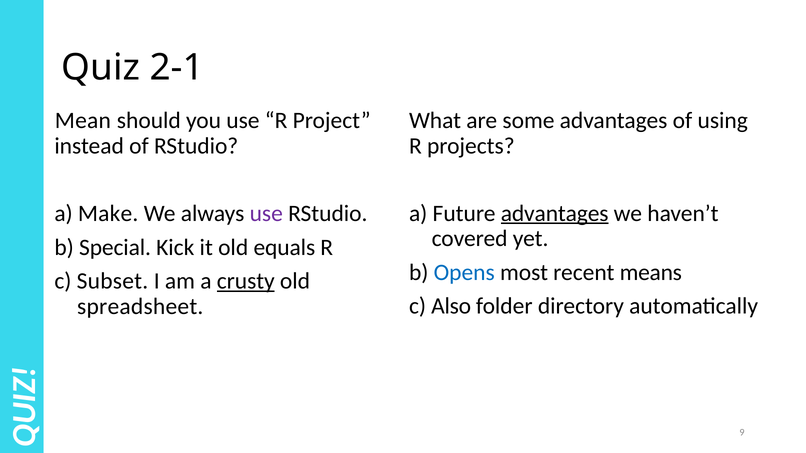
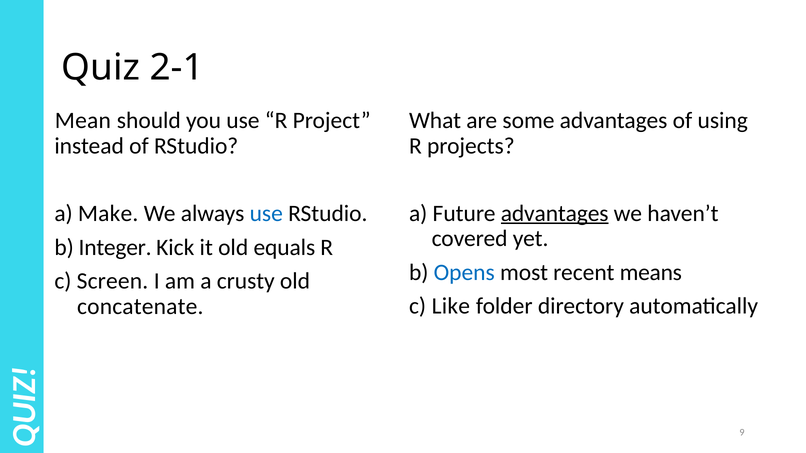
use colour: purple -> blue (266, 214)
Special: Special -> Integer (115, 247)
Subset: Subset -> Screen (112, 281)
crusty underline: present -> none (246, 281)
Also: Also -> Like (451, 306)
spreadsheet: spreadsheet -> concatenate (140, 307)
